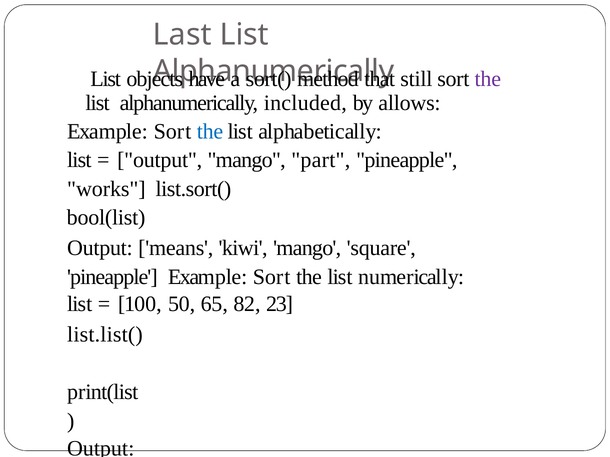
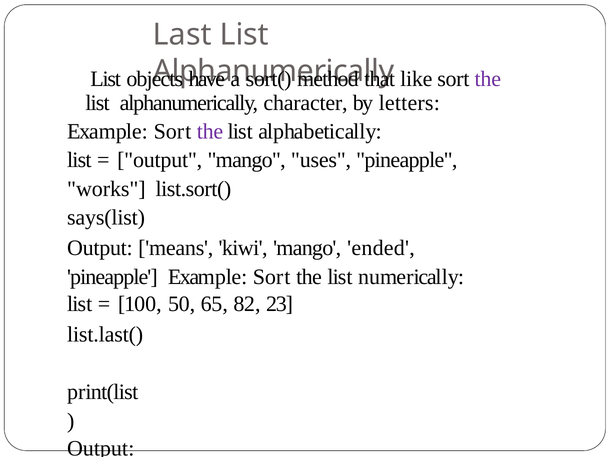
still: still -> like (416, 79)
included: included -> character (306, 103)
allows: allows -> letters (409, 103)
the colour: blue -> purple (210, 131)
part: part -> uses (321, 160)
bool(list: bool(list -> says(list (106, 218)
square: square -> ended (381, 248)
list.list(: list.list( -> list.last( (105, 335)
